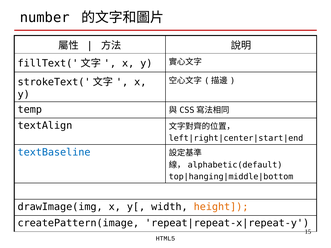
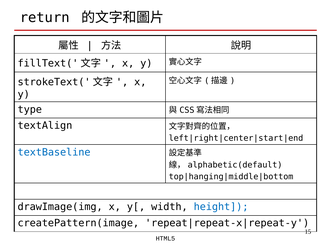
number: number -> return (45, 18)
temp: temp -> type (30, 110)
height colour: orange -> blue (221, 207)
